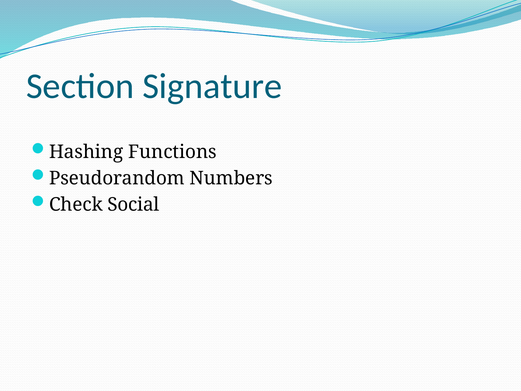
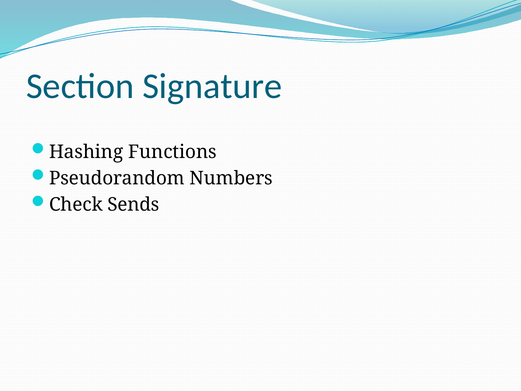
Social: Social -> Sends (133, 205)
